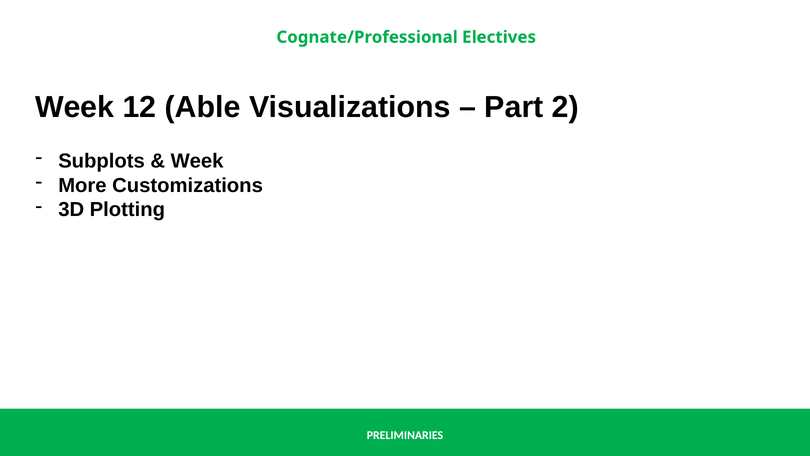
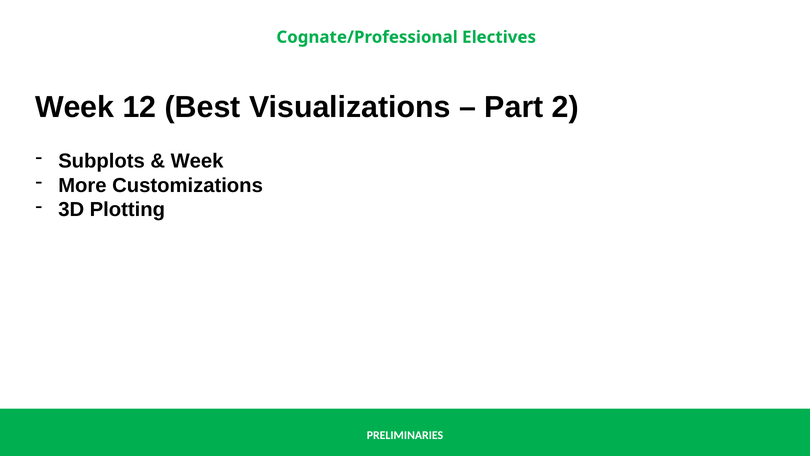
Able: Able -> Best (203, 107)
